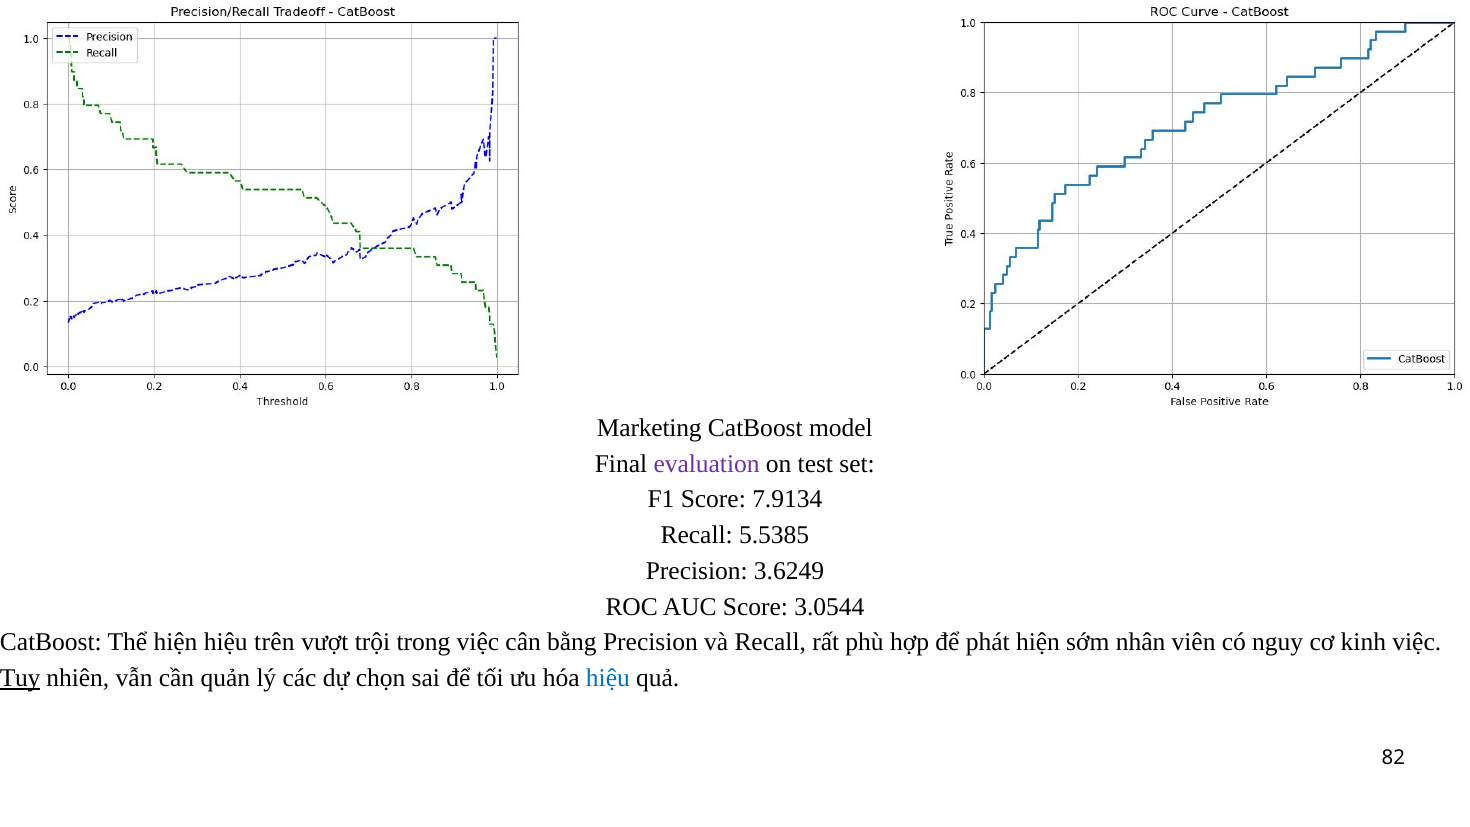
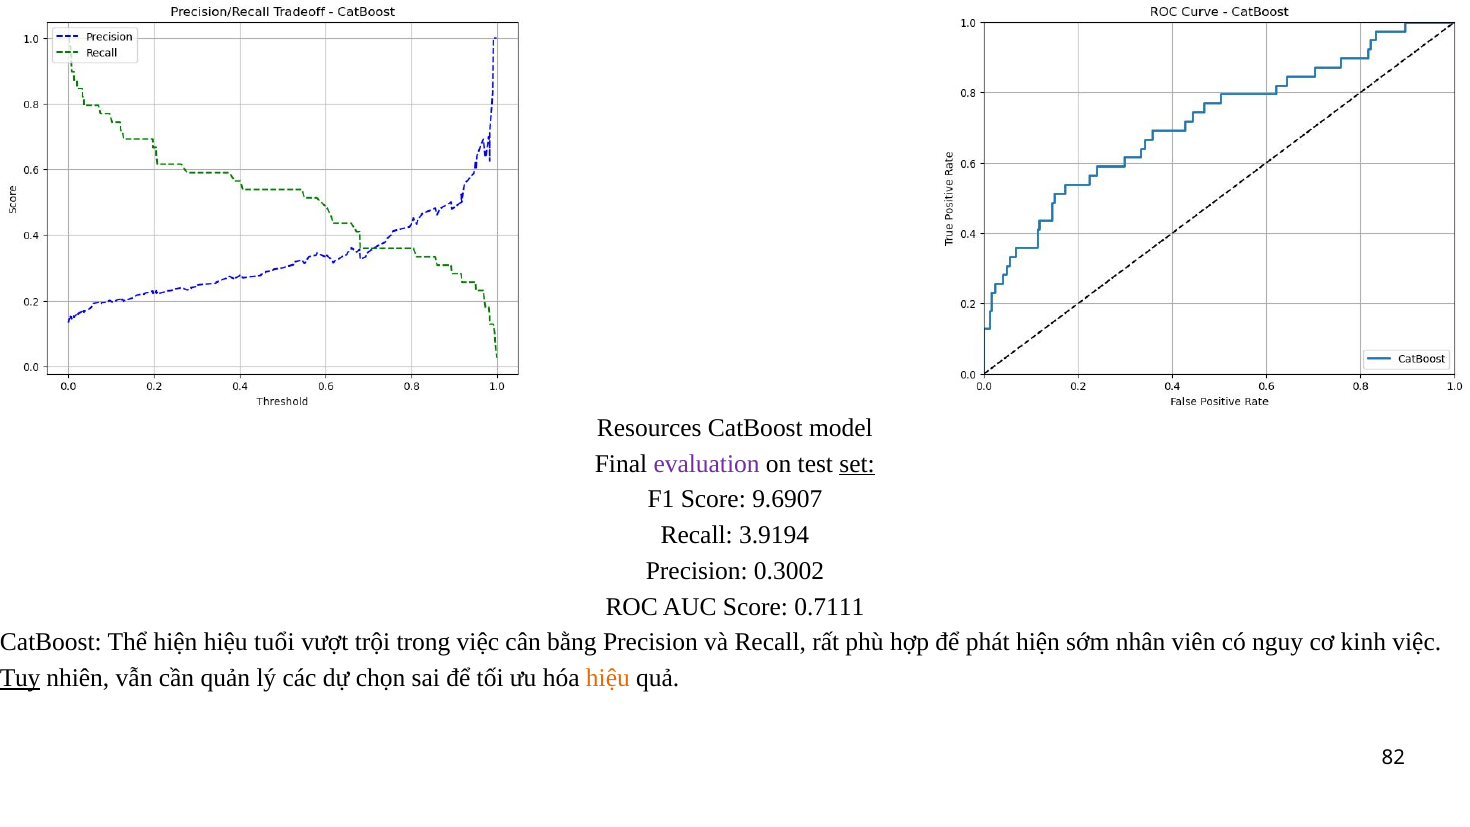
Marketing: Marketing -> Resources (649, 428)
set underline: none -> present (857, 464)
7.9134: 7.9134 -> 9.6907 (787, 499)
5.5385: 5.5385 -> 3.9194 (774, 535)
3.6249: 3.6249 -> 0.3002 (789, 571)
3.0544: 3.0544 -> 0.7111 (829, 606)
trên: trên -> tuổi (274, 642)
hiệu colour: blue -> orange (608, 678)
